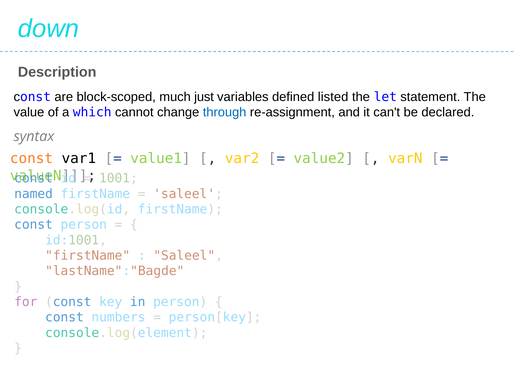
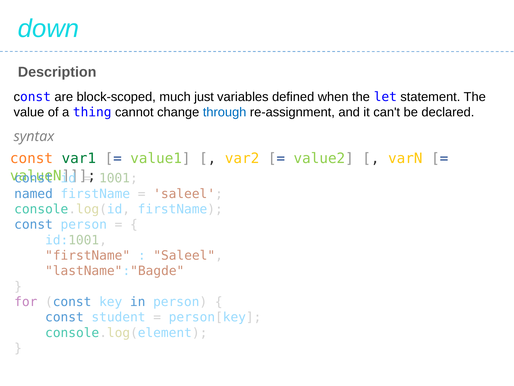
listed: listed -> when (333, 97)
which: which -> thing (92, 112)
var1 colour: black -> green (79, 158)
numbers: numbers -> student (119, 317)
